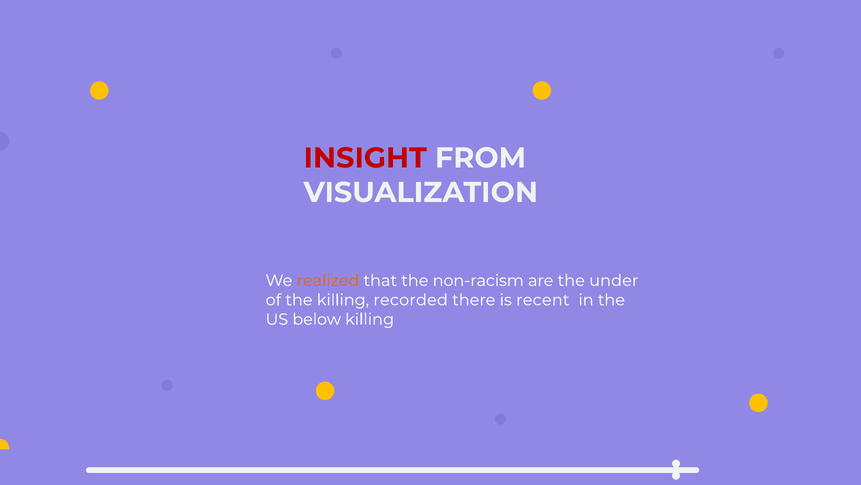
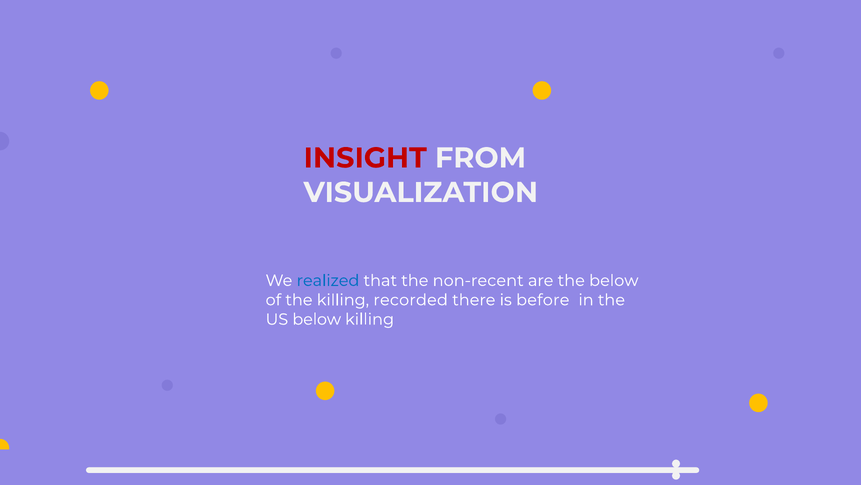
realized colour: orange -> blue (328, 280)
non-racism: non-racism -> non-recent (478, 280)
the under: under -> below (614, 280)
recent: recent -> before (543, 300)
